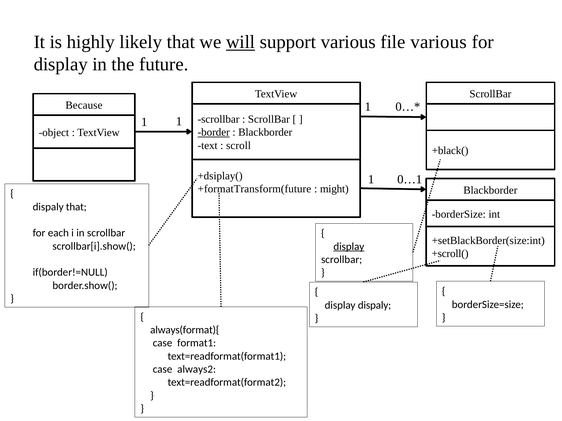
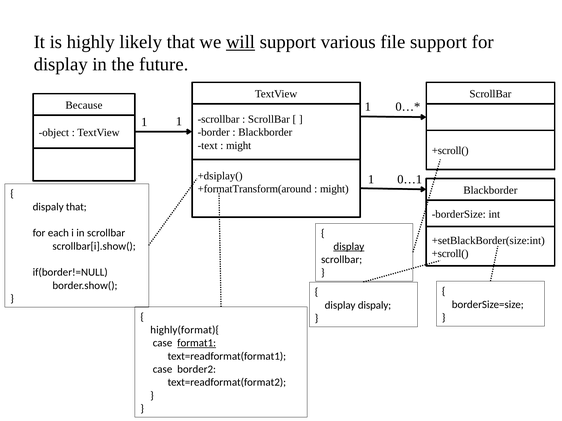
file various: various -> support (439, 42)
border underline: present -> none (214, 133)
scroll: scroll -> might (239, 146)
+black(: +black( -> +scroll( (450, 151)
+formatTransform(future: +formatTransform(future -> +formatTransform(around (255, 189)
always(format){: always(format){ -> highly(format){ (185, 330)
format1 underline: none -> present (197, 343)
always2: always2 -> border2 (197, 370)
